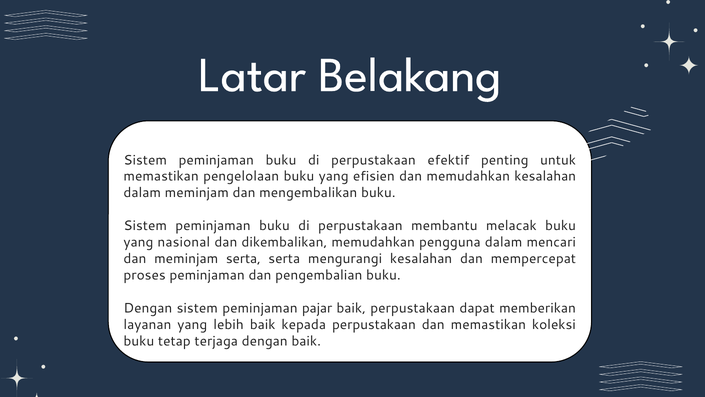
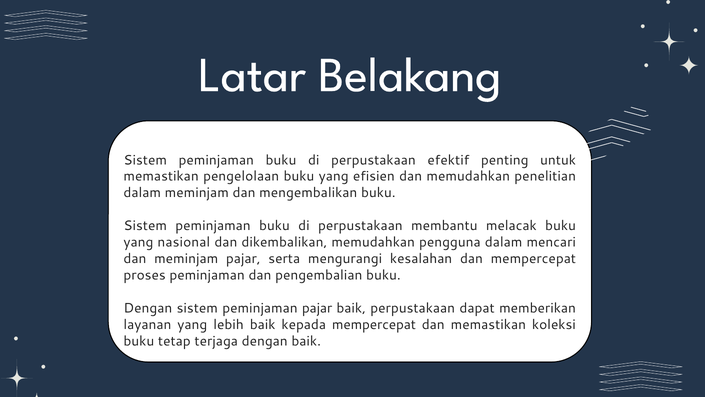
memudahkan kesalahan: kesalahan -> penelitian (545, 176)
meminjam serta: serta -> pajar (243, 259)
kepada perpustakaan: perpustakaan -> mempercepat (374, 324)
